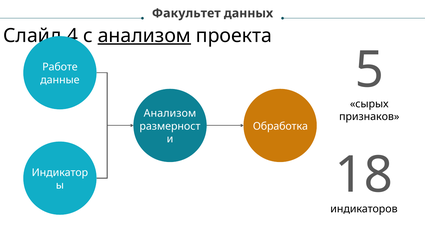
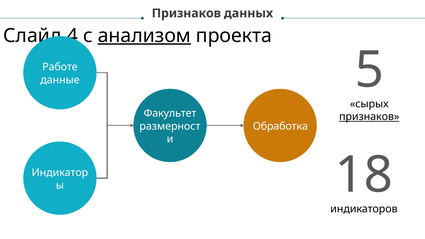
Факультет: Факультет -> Признаков (186, 13)
Анализом: Анализом -> Факультет (170, 113)
признаков underline: none -> present (369, 117)
